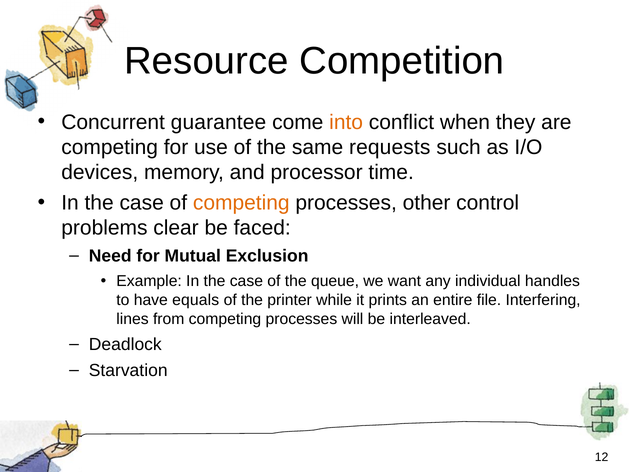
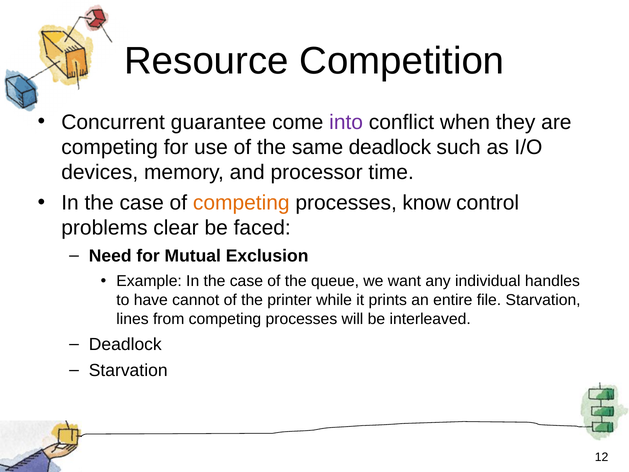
into colour: orange -> purple (346, 122)
same requests: requests -> deadlock (390, 147)
other: other -> know (427, 203)
equals: equals -> cannot (196, 300)
file Interfering: Interfering -> Starvation (543, 300)
